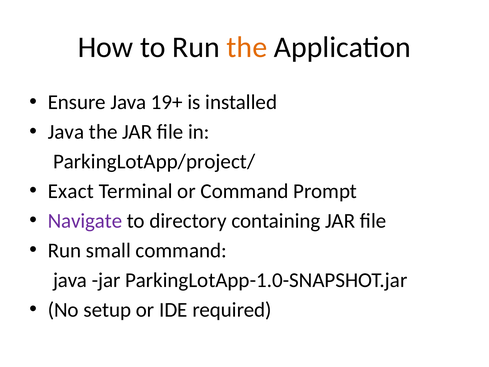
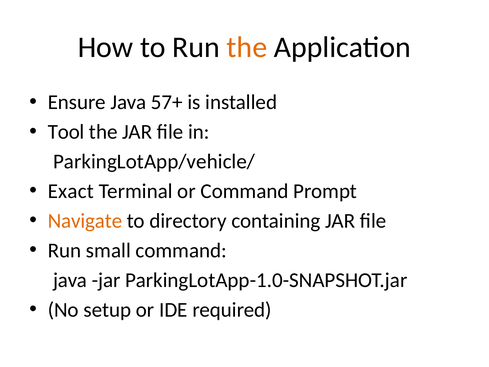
19+: 19+ -> 57+ (167, 102)
Java: Java -> Tool (66, 132)
ParkingLotApp/project/: ParkingLotApp/project/ -> ParkingLotApp/vehicle/ (154, 161)
Navigate colour: purple -> orange (85, 221)
